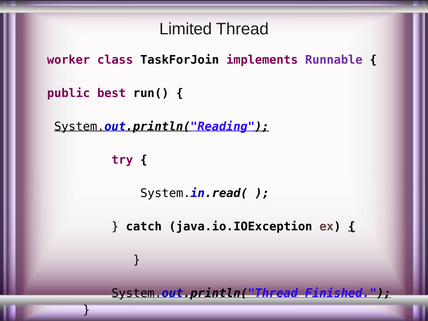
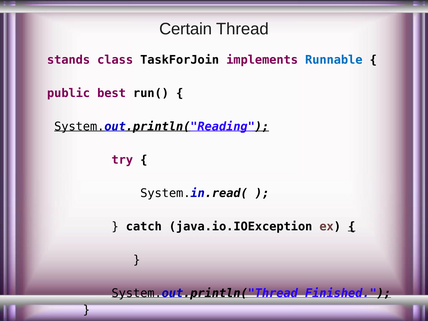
Limited: Limited -> Certain (186, 29)
worker: worker -> stands (69, 60)
Runnable colour: purple -> blue (334, 60)
